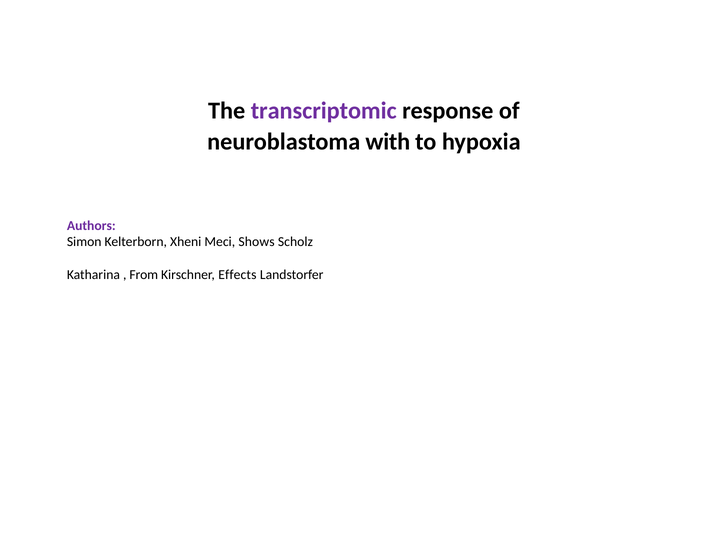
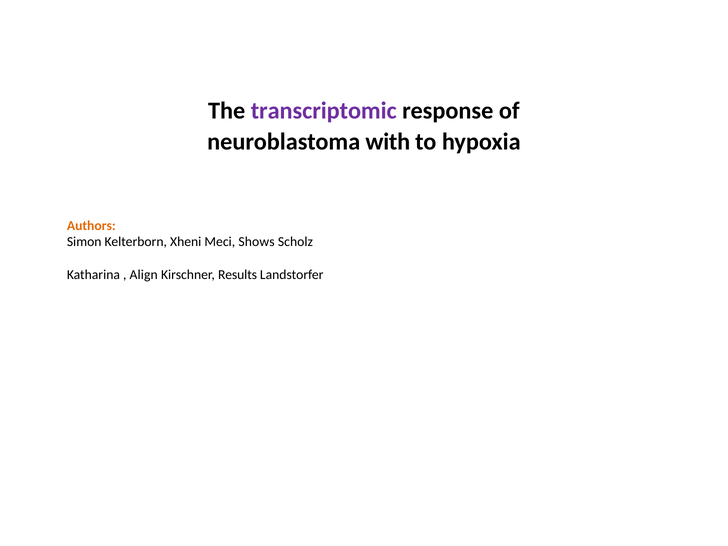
Authors colour: purple -> orange (91, 226)
From: From -> Align (144, 275)
Effects: Effects -> Results (238, 275)
